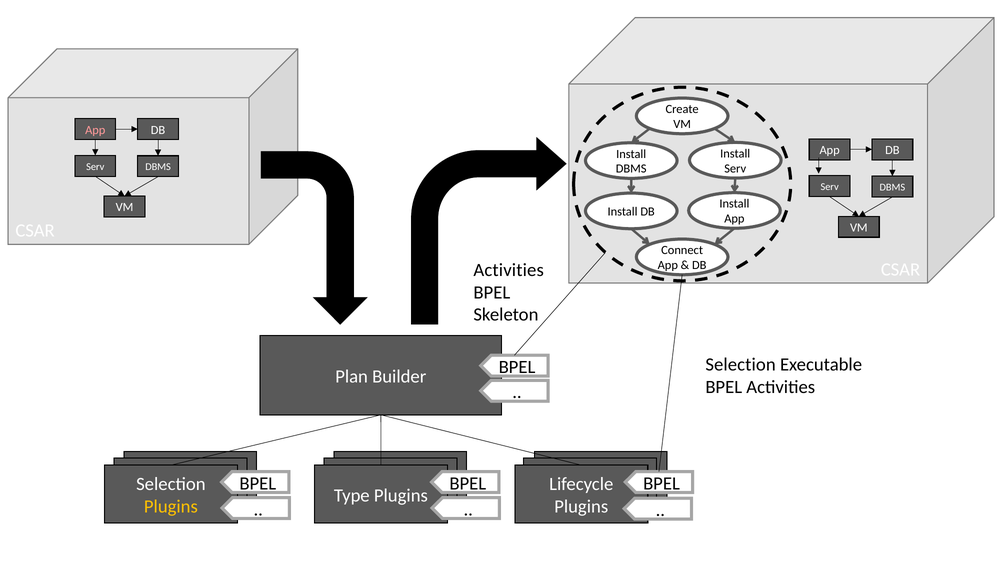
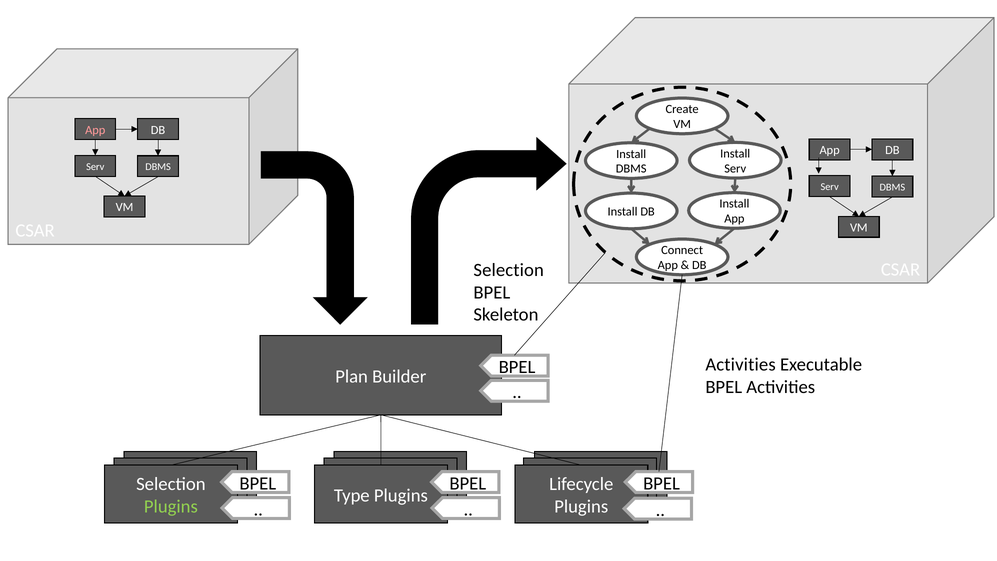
Activities: Activities -> Selection (509, 270)
Selection: Selection -> Activities (741, 364)
Plugins colour: yellow -> light green (171, 507)
